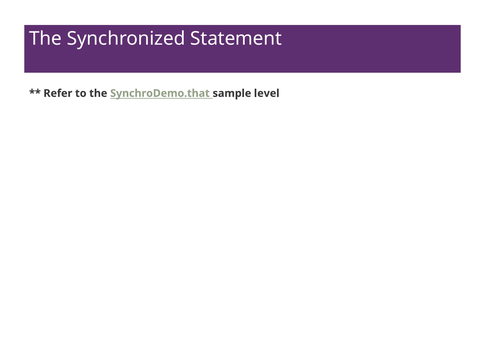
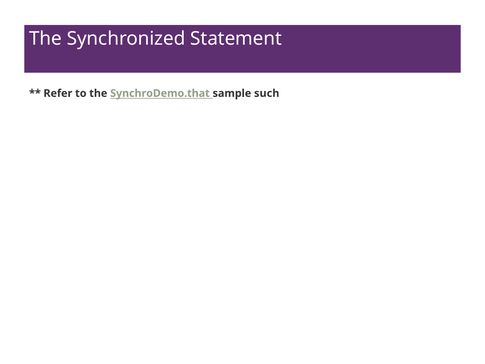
level: level -> such (267, 93)
